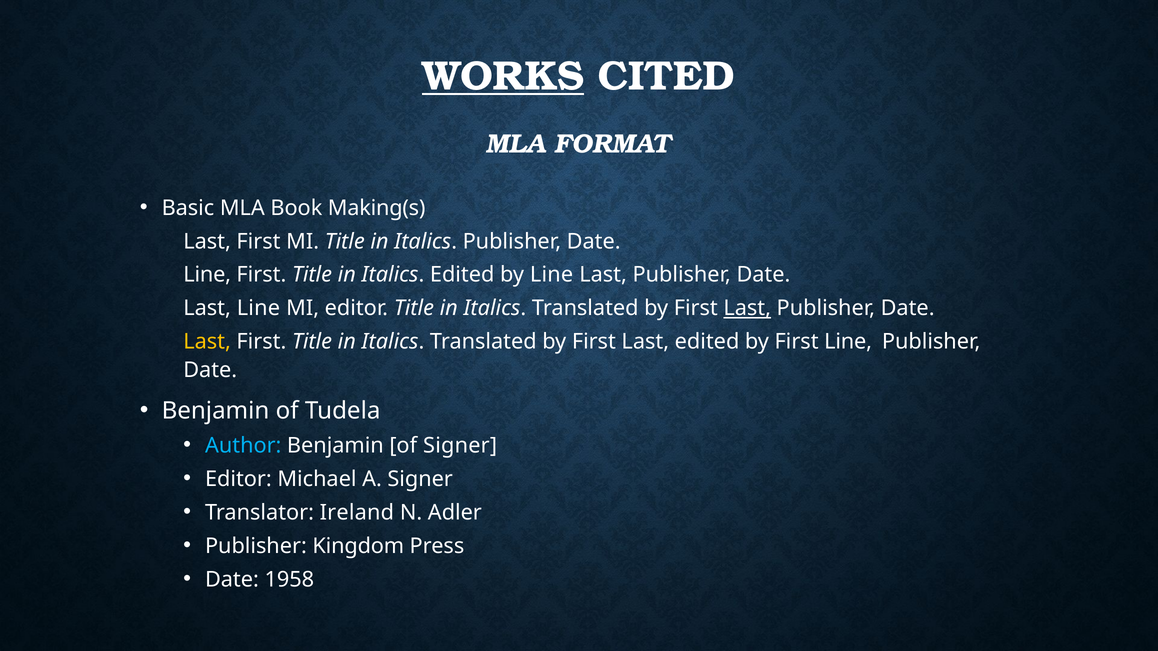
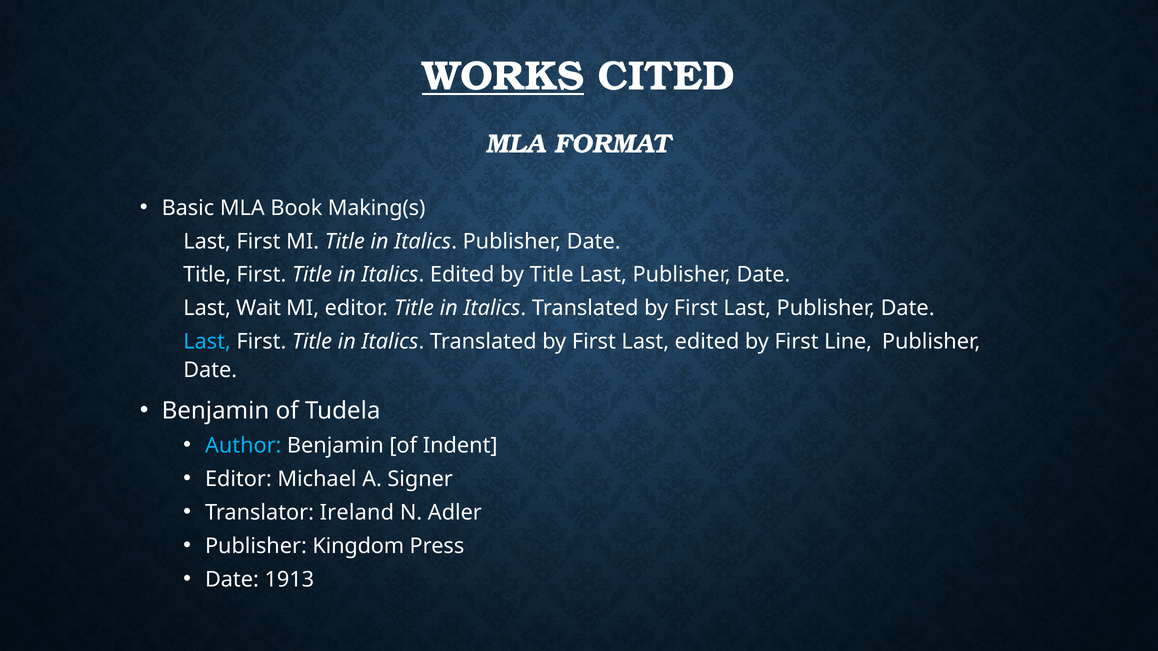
Line: Line -> Title (207, 275)
by Line: Line -> Title (552, 275)
Last Line: Line -> Wait (259, 309)
Last underline: present -> none (747, 309)
Last colour: yellow -> light blue (207, 342)
of Signer: Signer -> Indent (460, 446)
1958: 1958 -> 1913 (289, 580)
